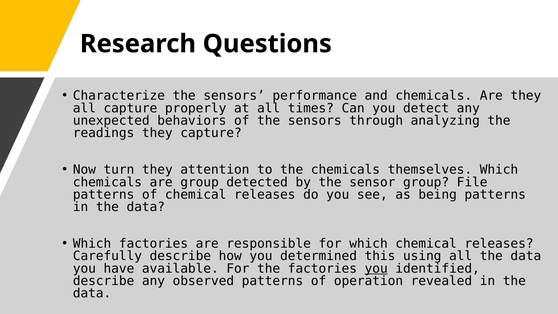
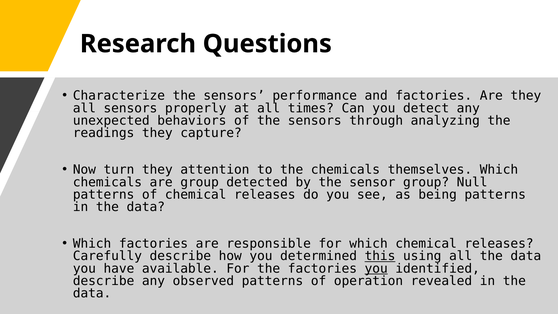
and chemicals: chemicals -> factories (434, 96)
all capture: capture -> sensors (130, 108)
File: File -> Null (472, 182)
this underline: none -> present (380, 256)
